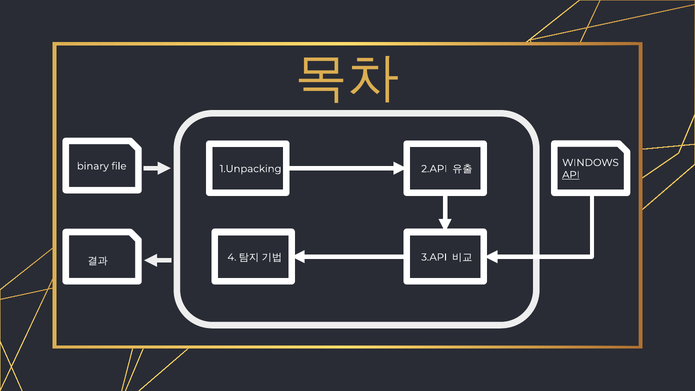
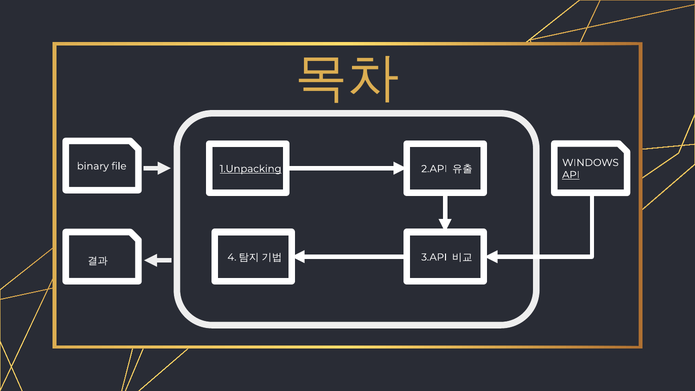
1.Unpacking underline: none -> present (251, 169)
